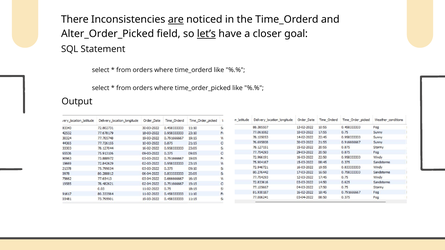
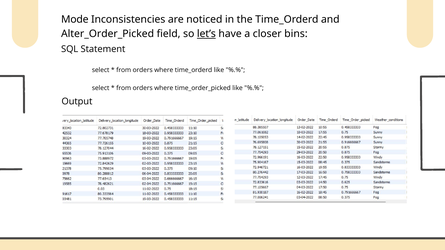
There: There -> Mode (75, 19)
are underline: present -> none (176, 19)
goal: goal -> bins (296, 34)
